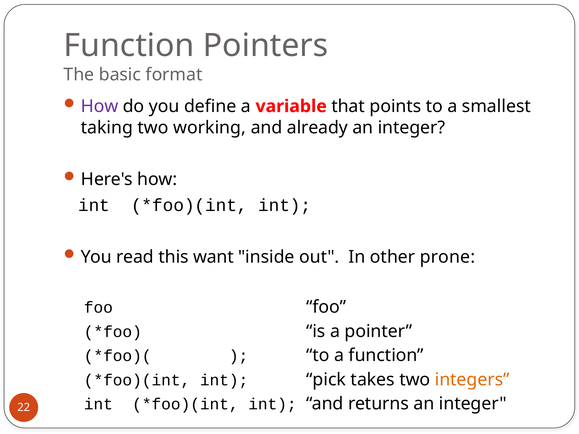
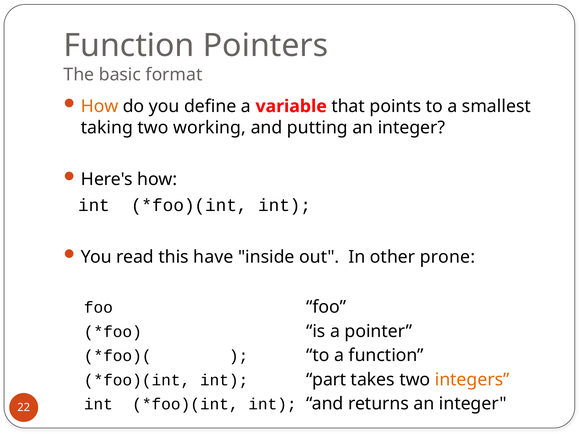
How colour: purple -> orange (100, 106)
already: already -> putting (317, 128)
want: want -> have (213, 257)
pick: pick -> part (326, 380)
